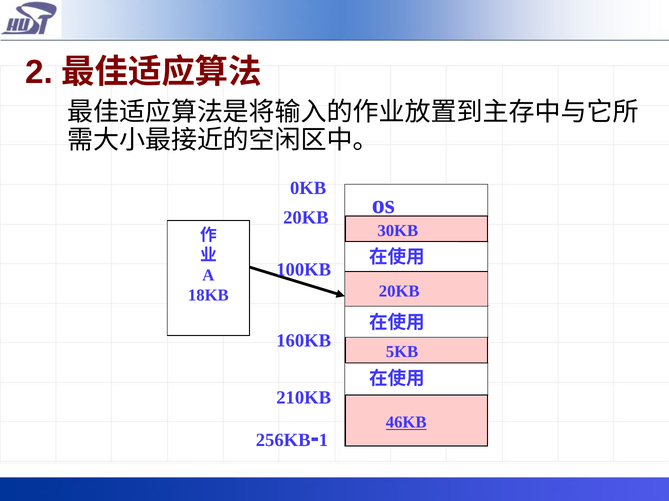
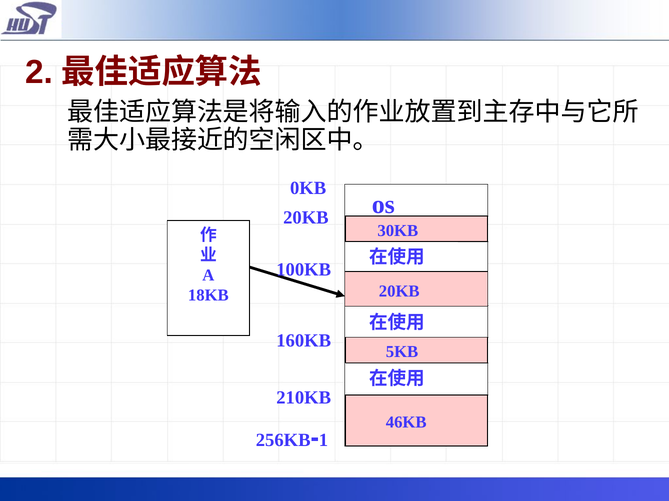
46KB underline: present -> none (406, 423)
